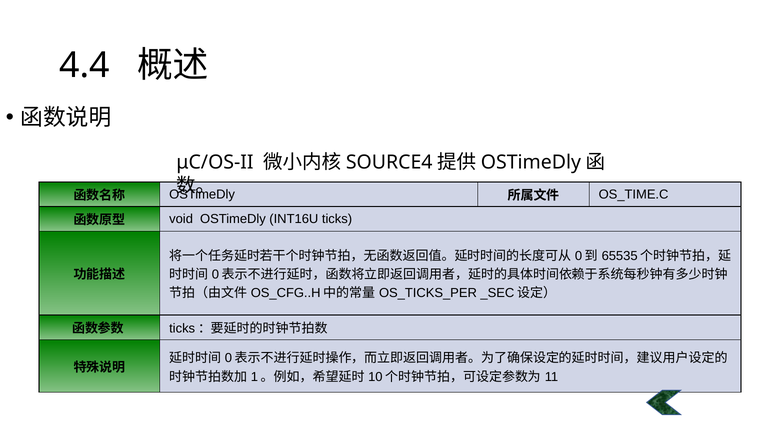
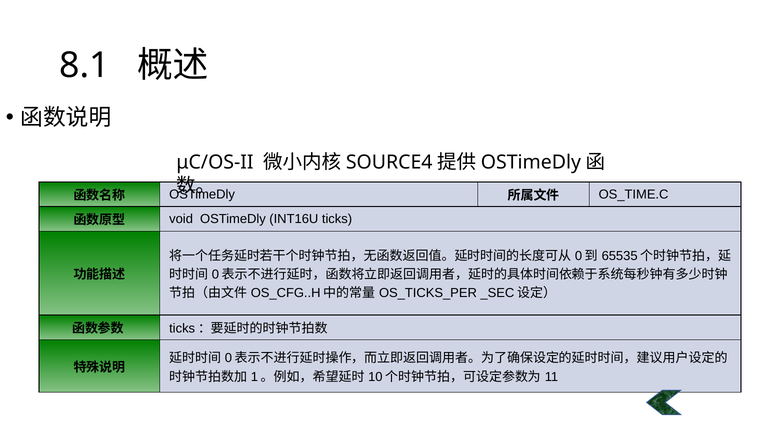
4.4: 4.4 -> 8.1 (85, 66)
